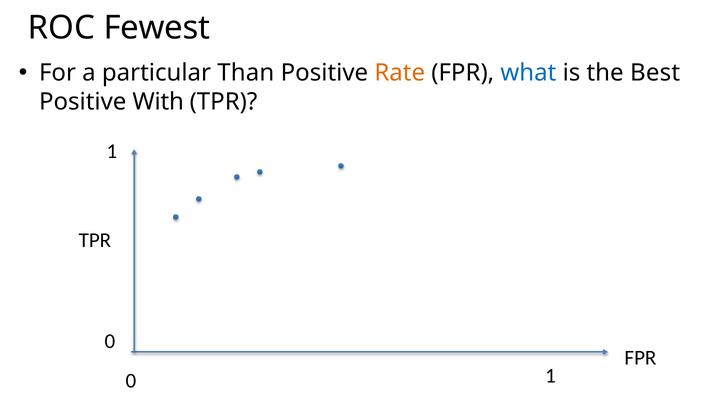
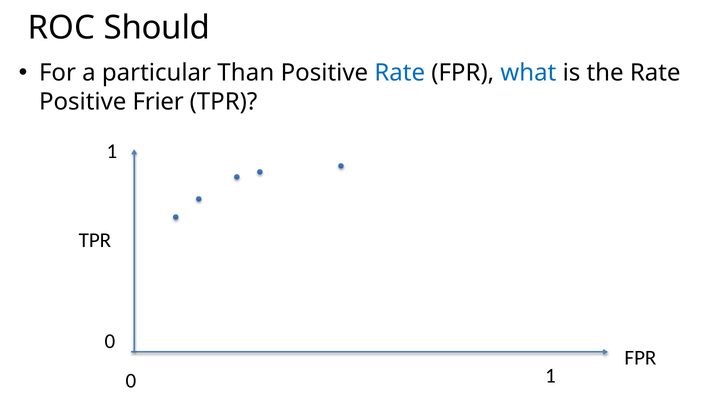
Fewest: Fewest -> Should (157, 28)
Rate colour: orange -> blue (400, 73)
the Best: Best -> Rate (655, 73)
With: With -> Frier (158, 102)
